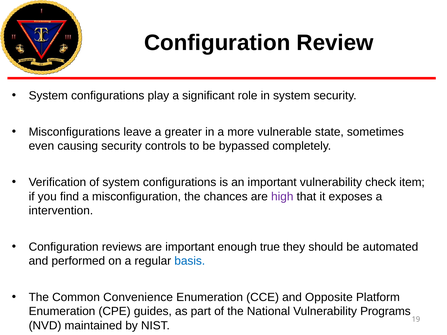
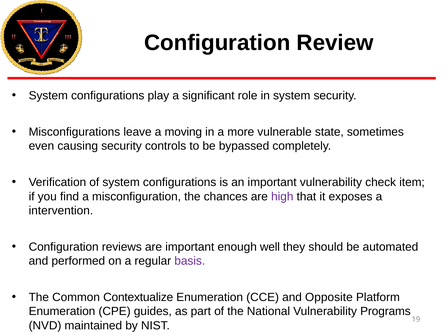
greater: greater -> moving (183, 132)
true: true -> well (270, 247)
basis colour: blue -> purple (190, 261)
Convenience: Convenience -> Contextualize (138, 297)
